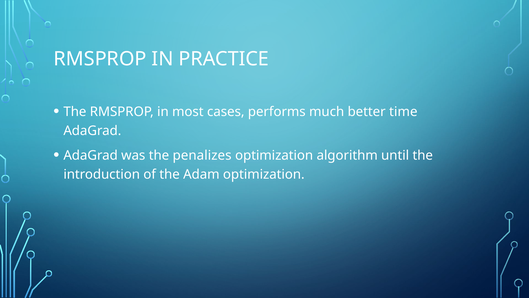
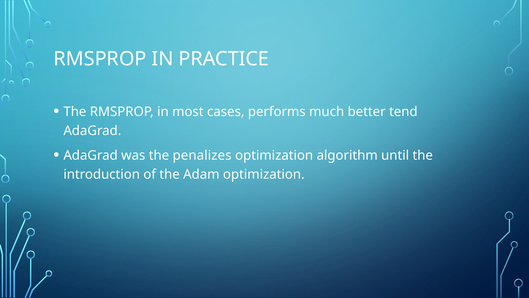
time: time -> tend (403, 112)
